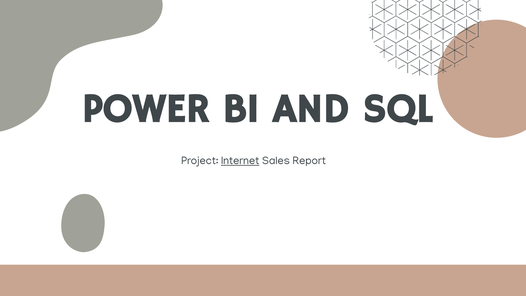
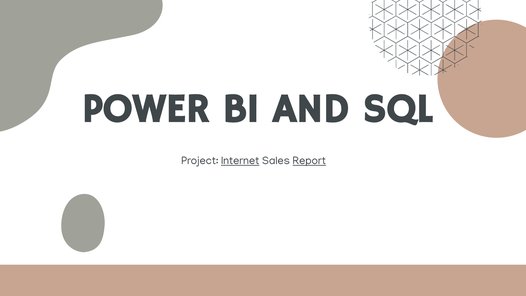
Report underline: none -> present (309, 161)
